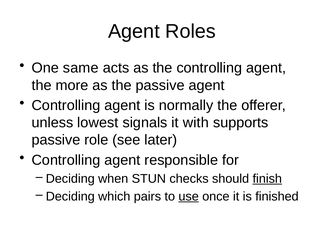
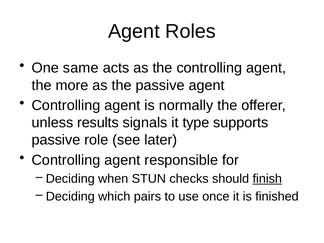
lowest: lowest -> results (98, 123)
with: with -> type (196, 123)
use underline: present -> none (189, 196)
